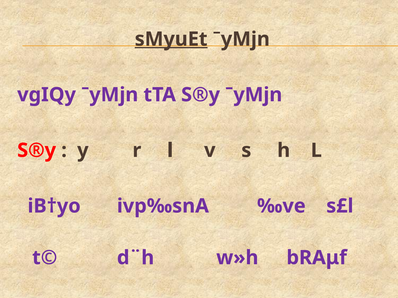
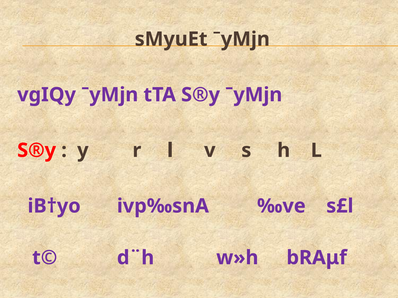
sMyuEt underline: present -> none (171, 39)
